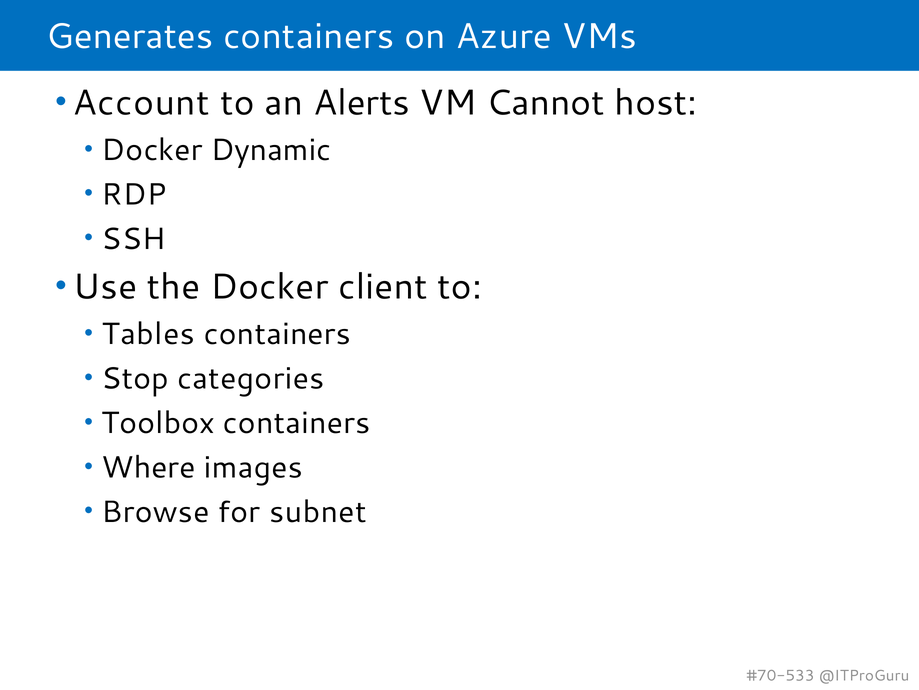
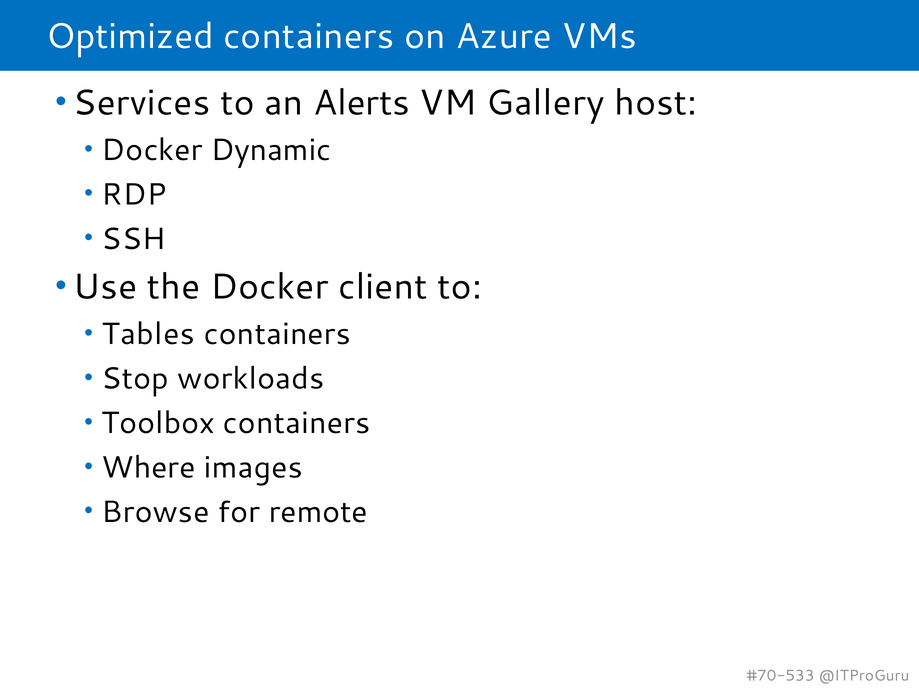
Generates: Generates -> Optimized (130, 36)
Account: Account -> Services (142, 103)
Cannot: Cannot -> Gallery (545, 103)
categories: categories -> workloads (251, 378)
subnet: subnet -> remote (318, 512)
